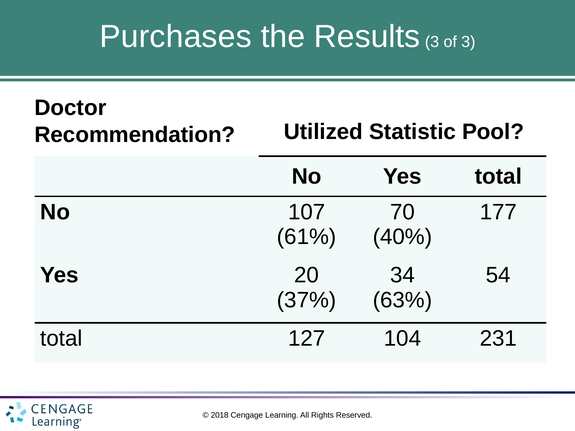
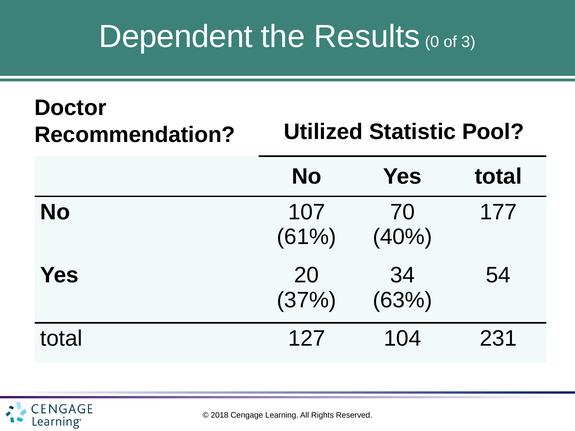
Purchases: Purchases -> Dependent (176, 37)
Results 3: 3 -> 0 (432, 42)
